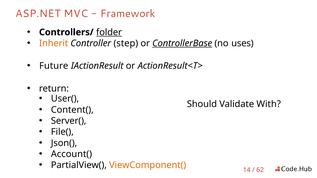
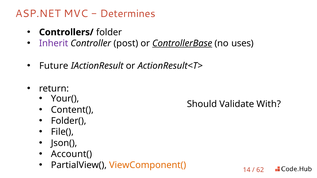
Framework: Framework -> Determines (128, 14)
folder underline: present -> none (109, 32)
Inherit colour: orange -> purple (54, 43)
step: step -> post (126, 43)
User(: User( -> Your( (65, 99)
Server(: Server( -> Folder( (69, 121)
